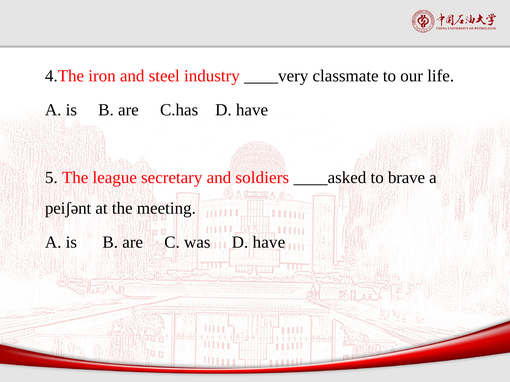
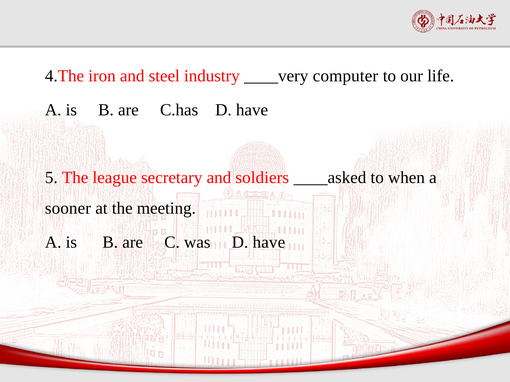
classmate: classmate -> computer (345, 76)
brave: brave -> when (406, 178)
peiʃənt: peiʃənt -> sooner (68, 209)
